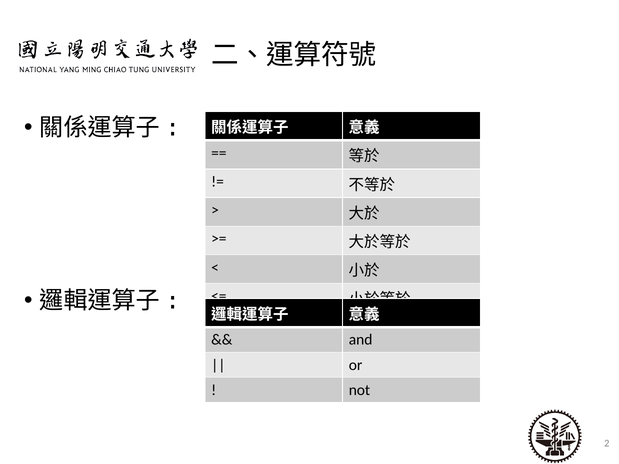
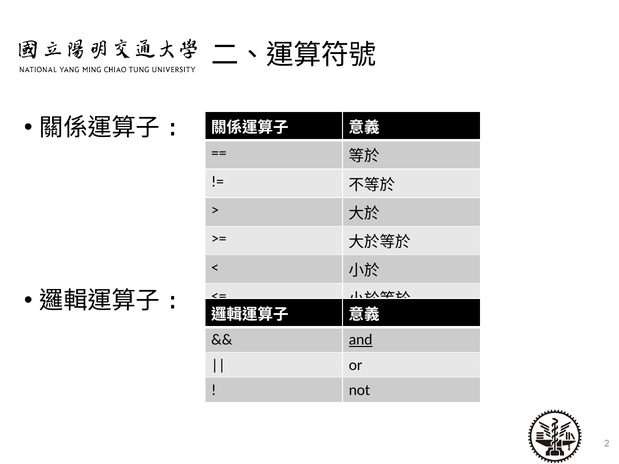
and underline: none -> present (361, 340)
